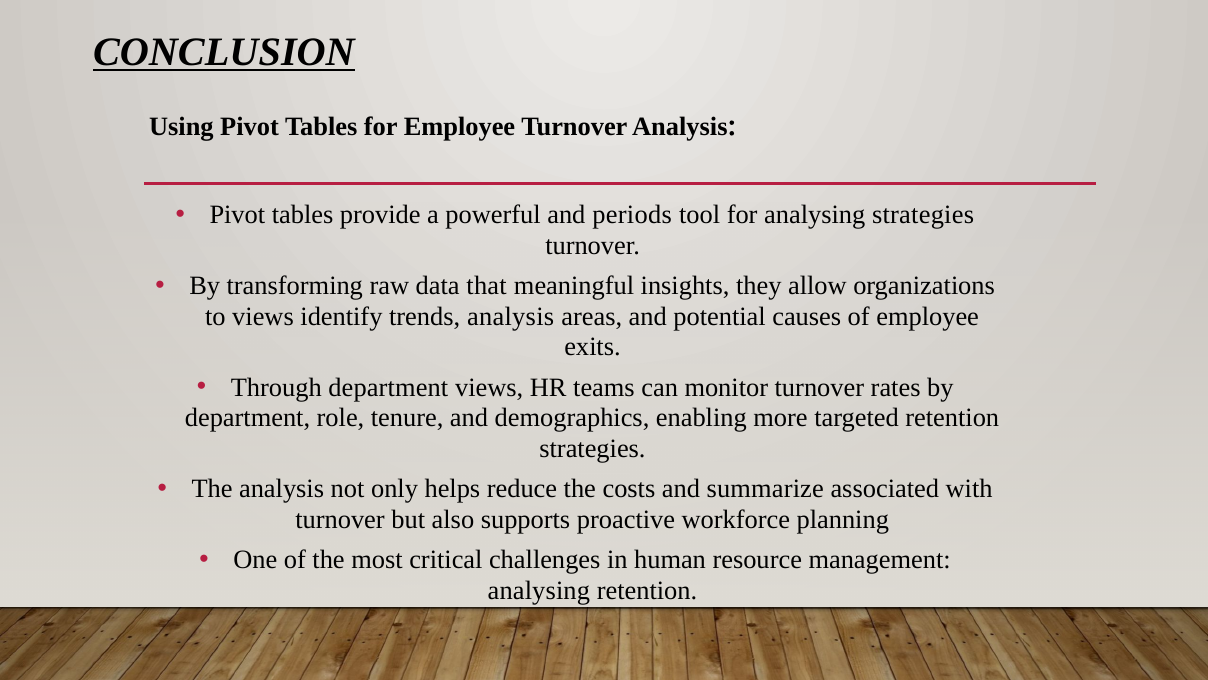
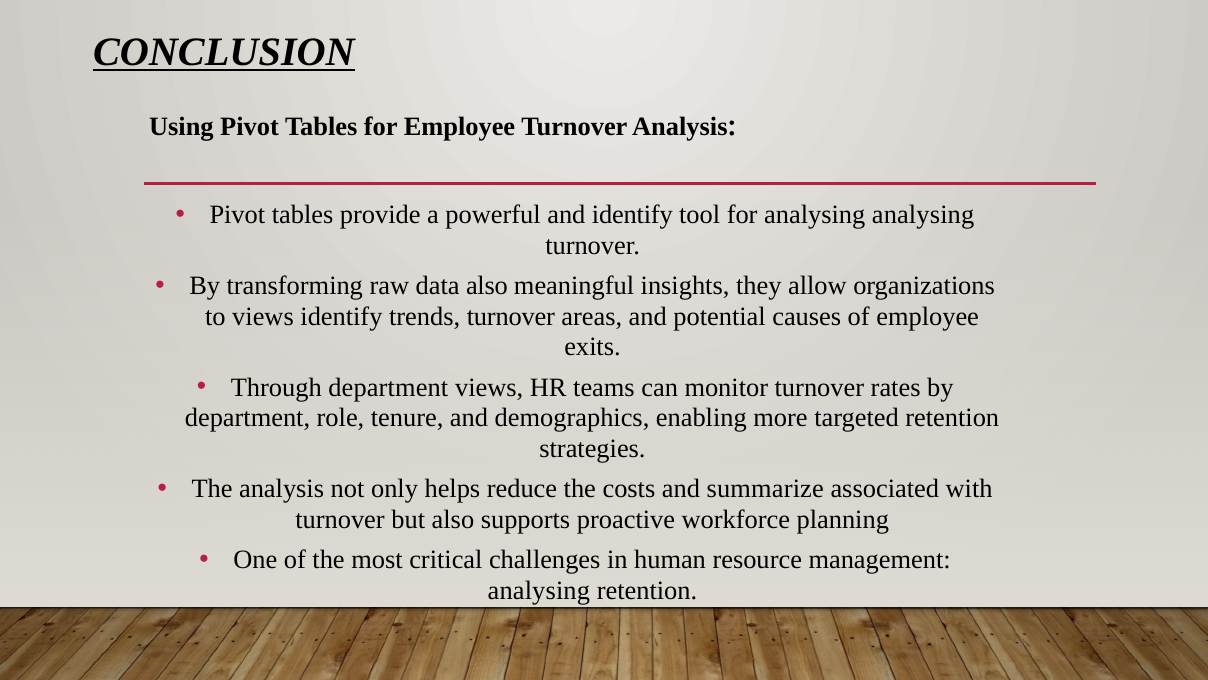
and periods: periods -> identify (632, 215)
analysing strategies: strategies -> analysing (923, 215)
data that: that -> also (487, 286)
trends analysis: analysis -> turnover (511, 316)
